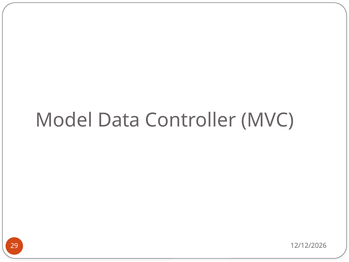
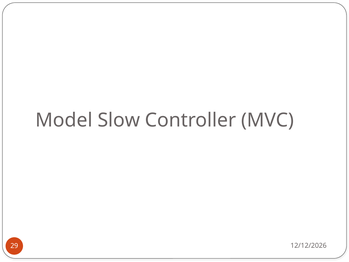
Data: Data -> Slow (119, 120)
